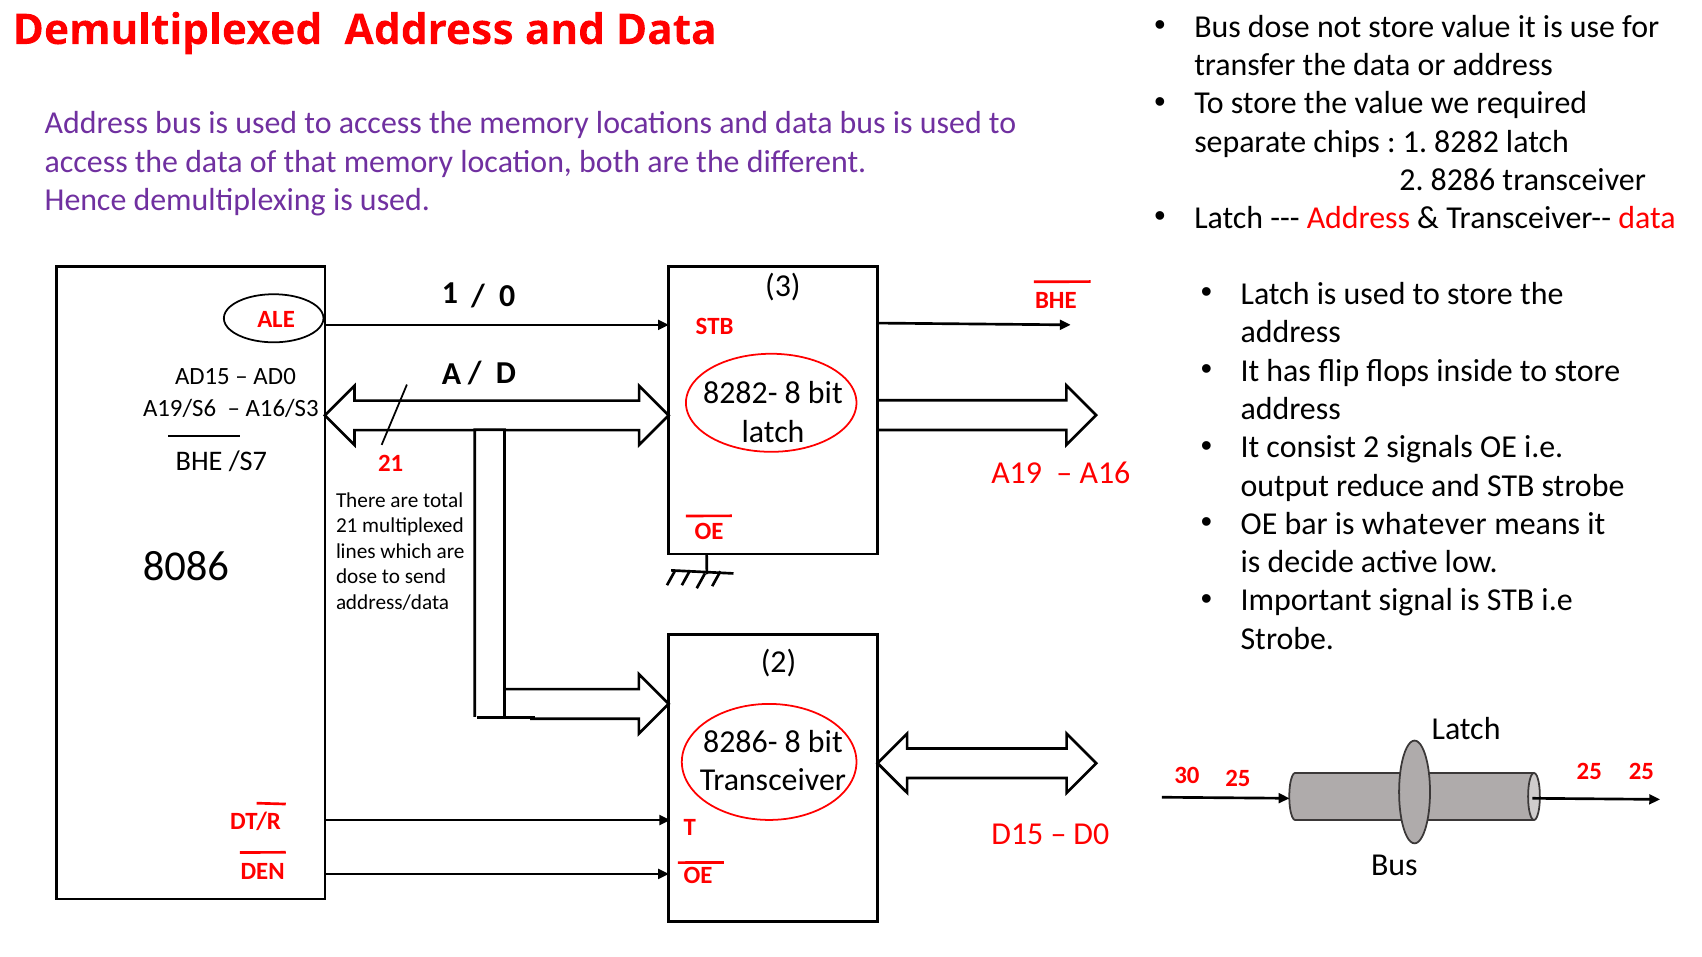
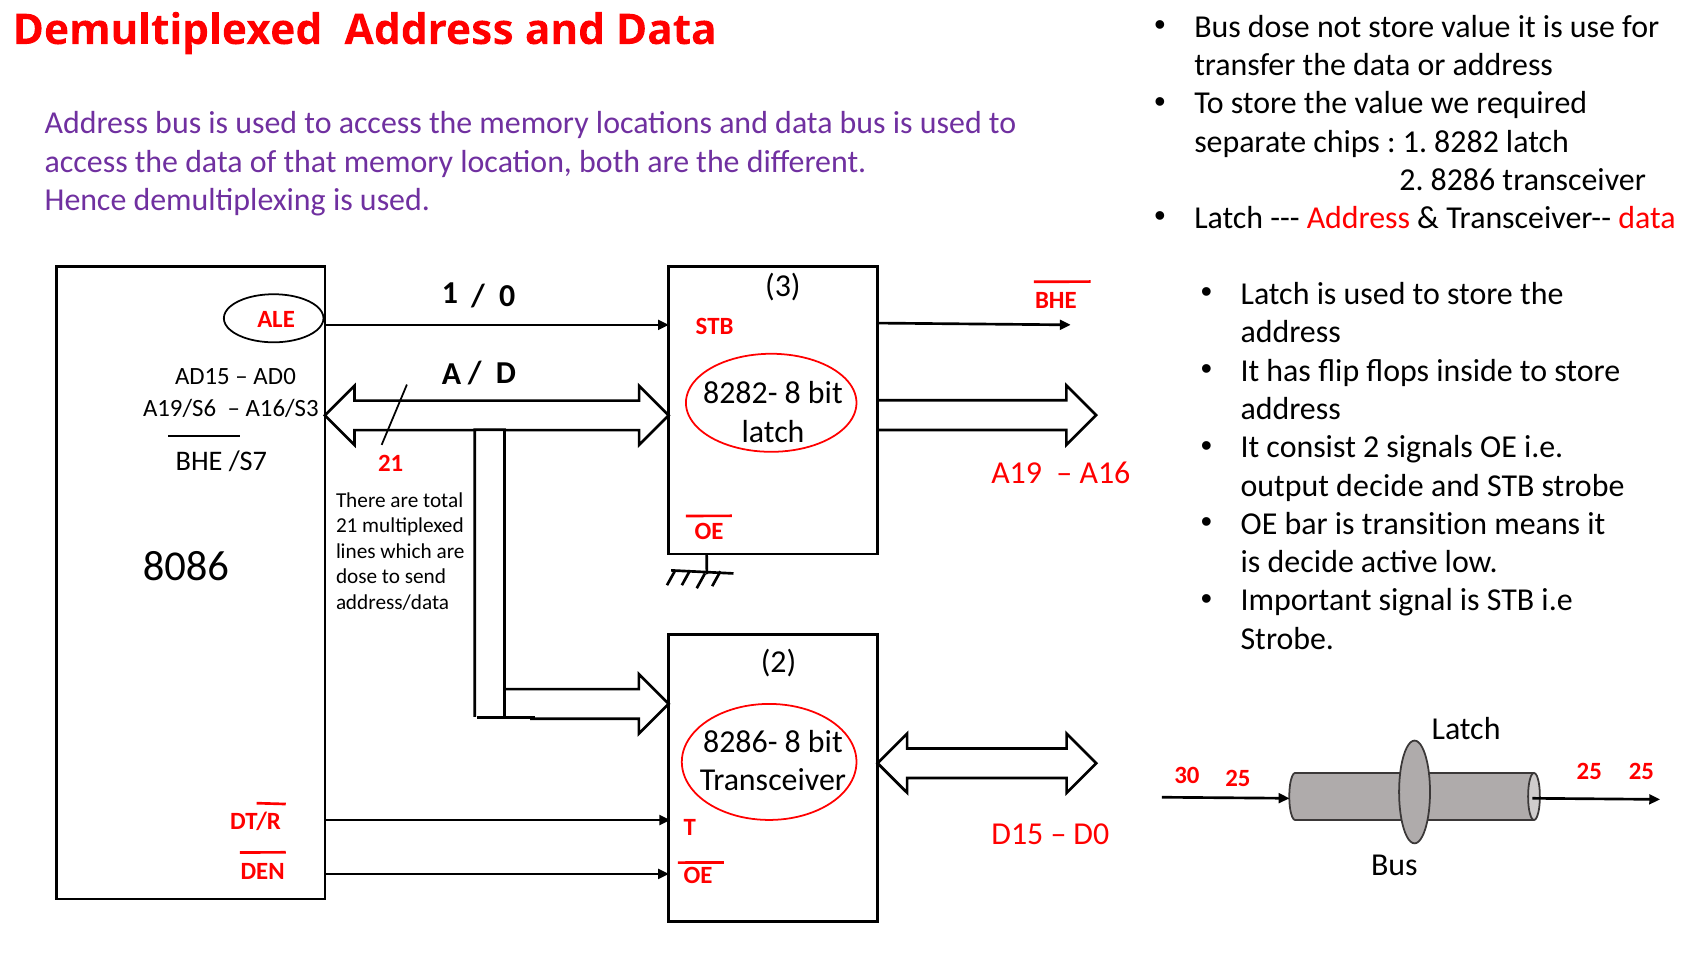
output reduce: reduce -> decide (1380, 486)
whatever: whatever -> transition (1424, 524)
